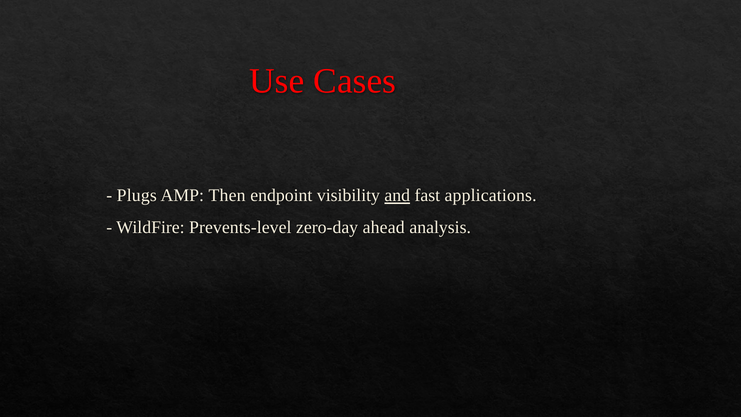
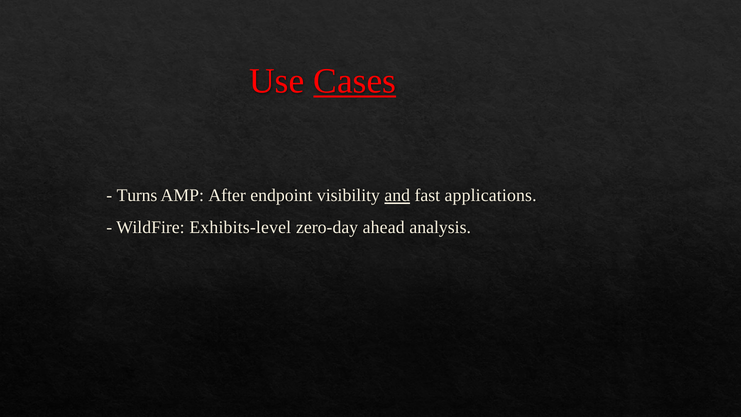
Cases underline: none -> present (355, 81)
Plugs: Plugs -> Turns (137, 196)
Then: Then -> After (227, 196)
Prevents-level: Prevents-level -> Exhibits-level (240, 227)
